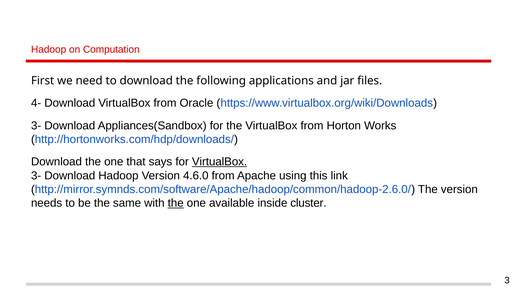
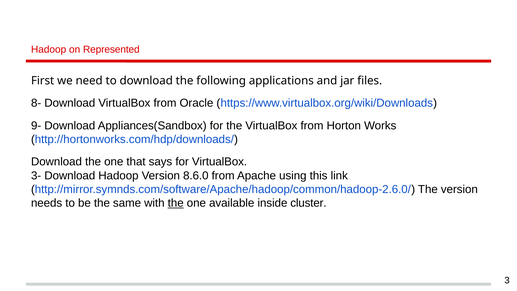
Computation: Computation -> Represented (111, 50)
4-: 4- -> 8- (36, 103)
3-: 3- -> 9- (36, 126)
VirtualBox underline: present -> none (220, 162)
4.6.0: 4.6.0 -> 8.6.0 (196, 175)
